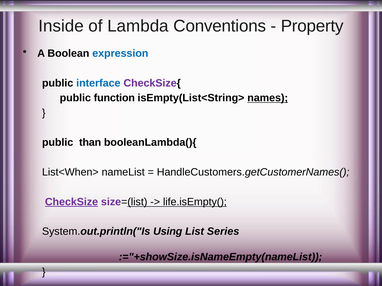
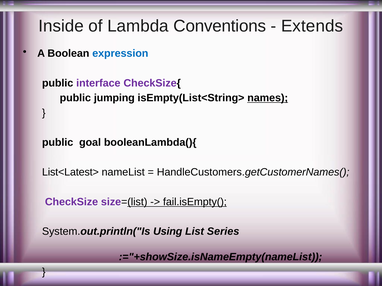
Property: Property -> Extends (312, 26)
interface colour: blue -> purple (98, 83)
function: function -> jumping (114, 98)
than: than -> goal (90, 143)
List<When>: List<When> -> List<Latest> (70, 172)
CheckSize underline: present -> none (72, 202)
life.isEmpty(: life.isEmpty( -> fail.isEmpty( (195, 202)
